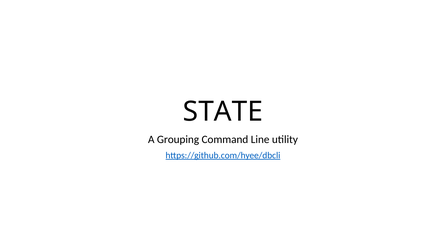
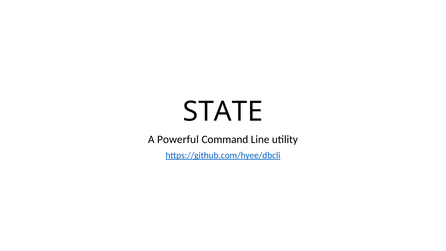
Grouping: Grouping -> Powerful (178, 139)
